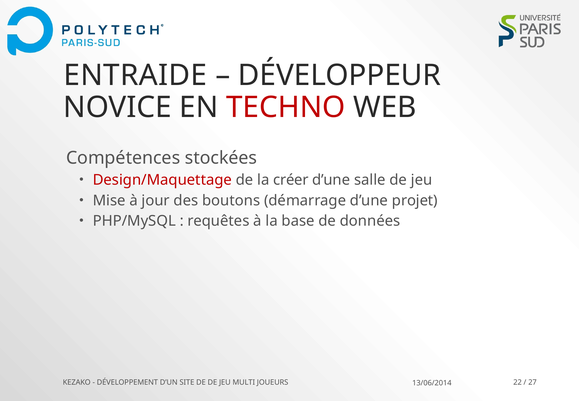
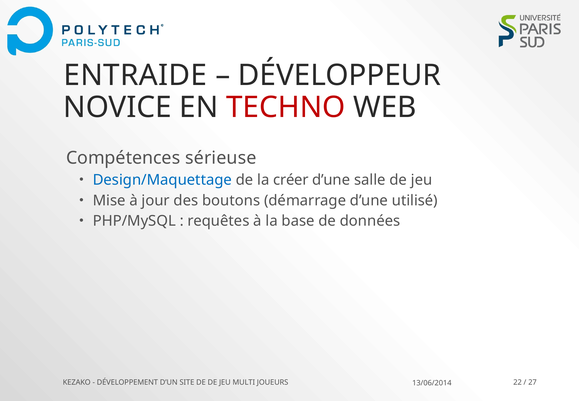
stockées: stockées -> sérieuse (221, 158)
Design/Maquettage colour: red -> blue (162, 180)
projet: projet -> utilisé (415, 200)
